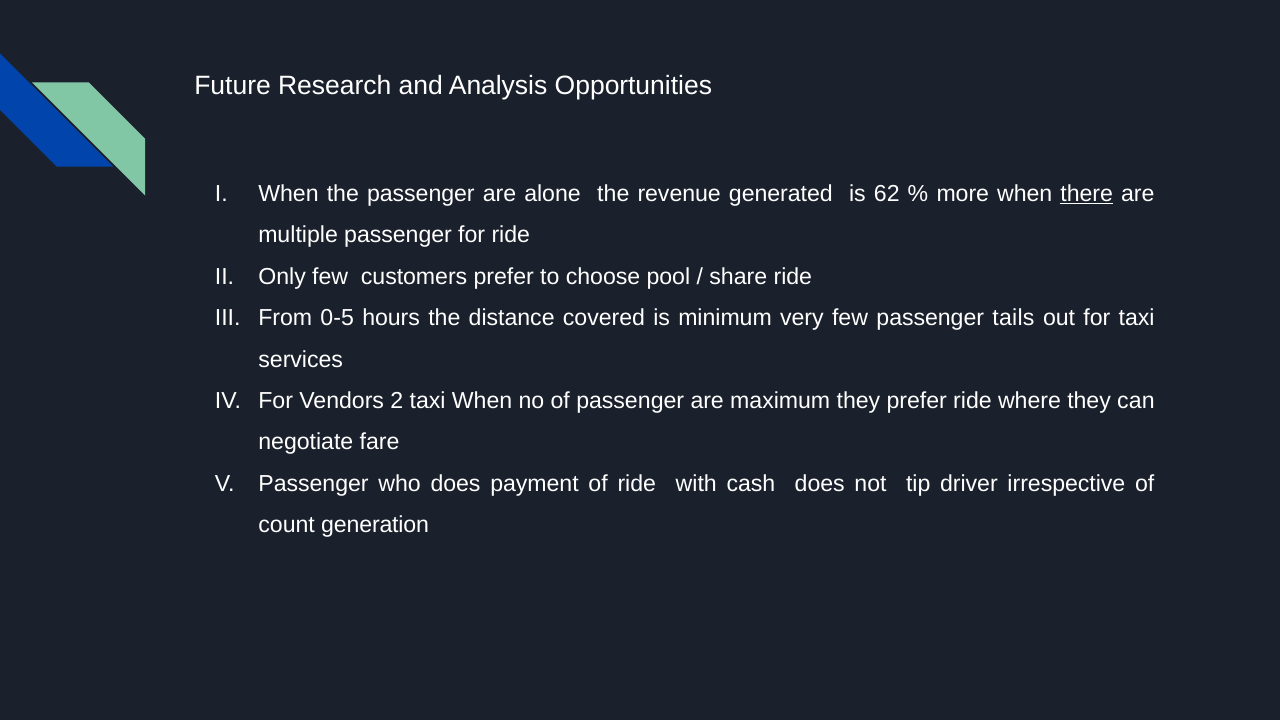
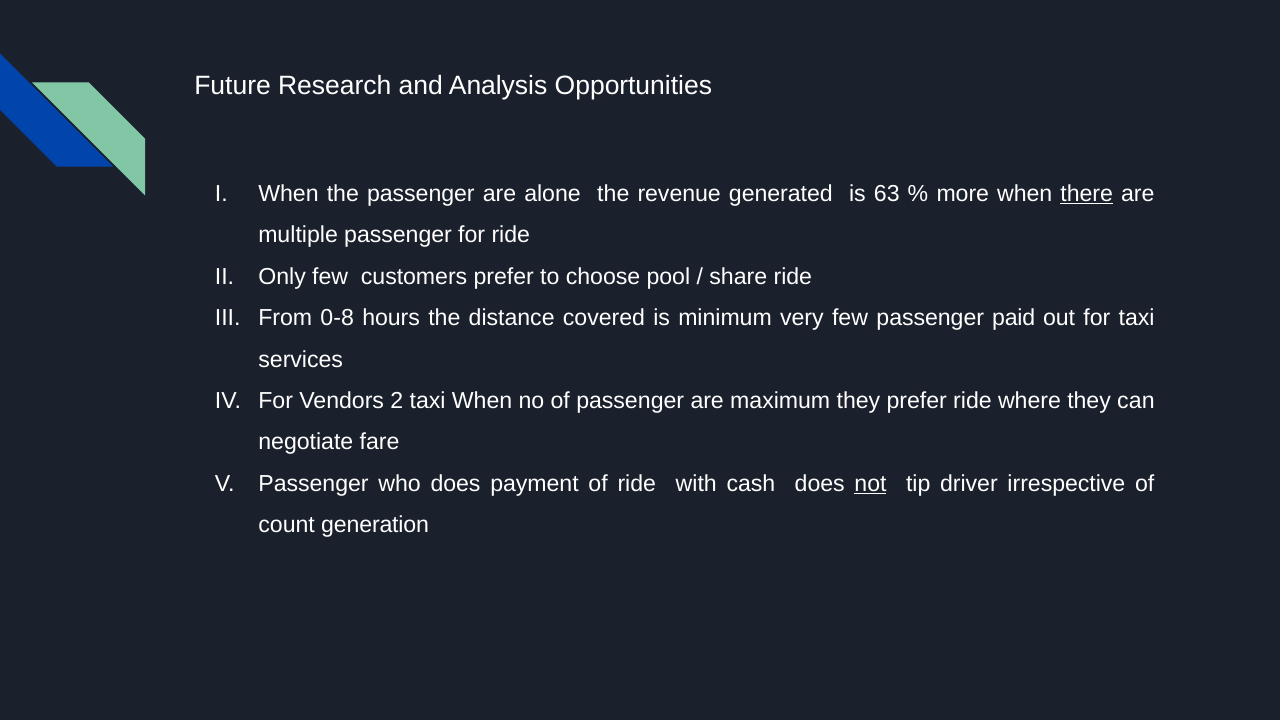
62: 62 -> 63 (887, 194)
0-5: 0-5 -> 0-8 (337, 318)
tails: tails -> paid (1014, 318)
not underline: none -> present (870, 484)
